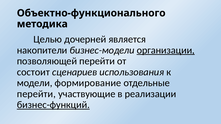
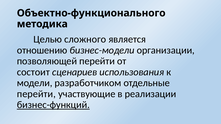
дочерней: дочерней -> сложного (85, 39)
накопители: накопители -> отношению (42, 50)
организации underline: present -> none (166, 50)
формирование: формирование -> разработчиком (88, 83)
